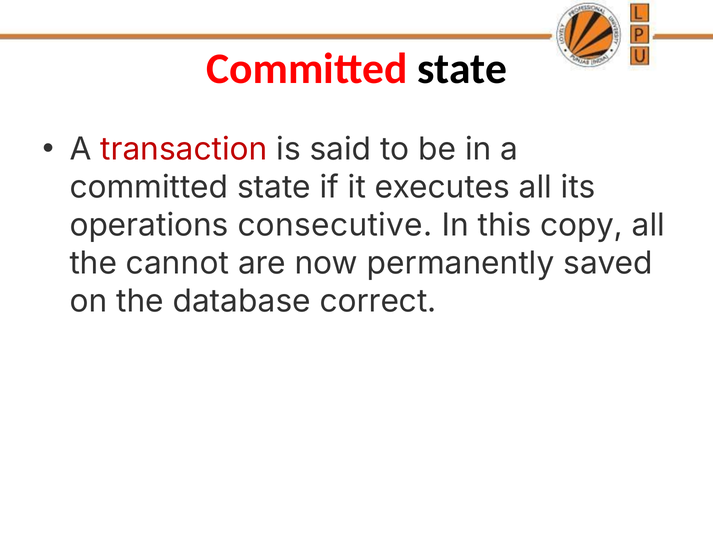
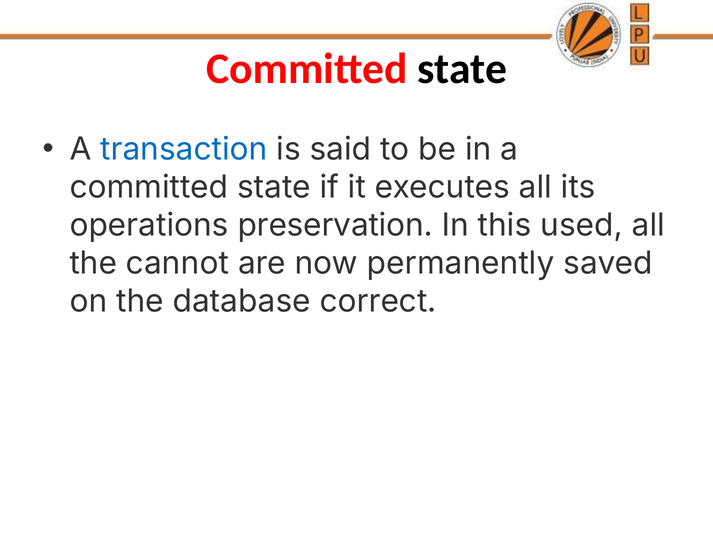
transaction colour: red -> blue (184, 150)
consecutive: consecutive -> preservation (335, 226)
copy: copy -> used (582, 226)
